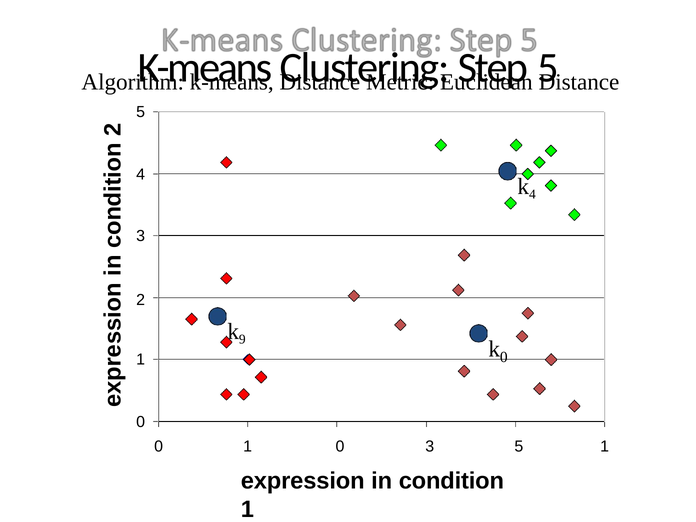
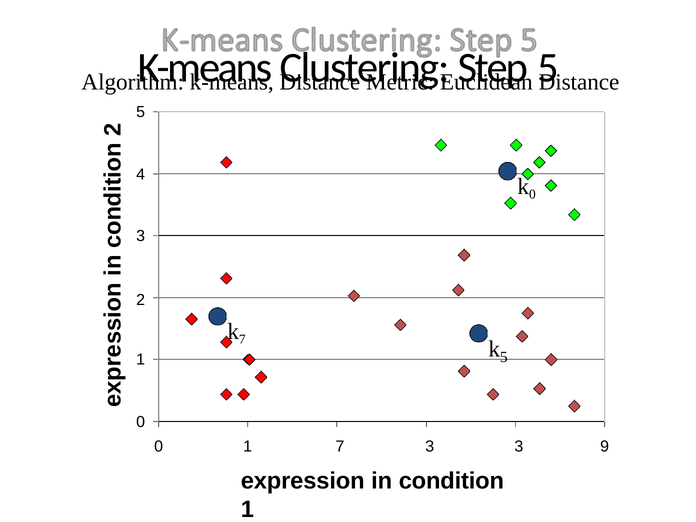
4: 4 -> 0 (532, 194)
9: 9 -> 7 (242, 339)
k 0: 0 -> 5 (504, 357)
1 0: 0 -> 7 (340, 446)
3 5: 5 -> 3 (519, 446)
1: 1 -> 9 (605, 446)
